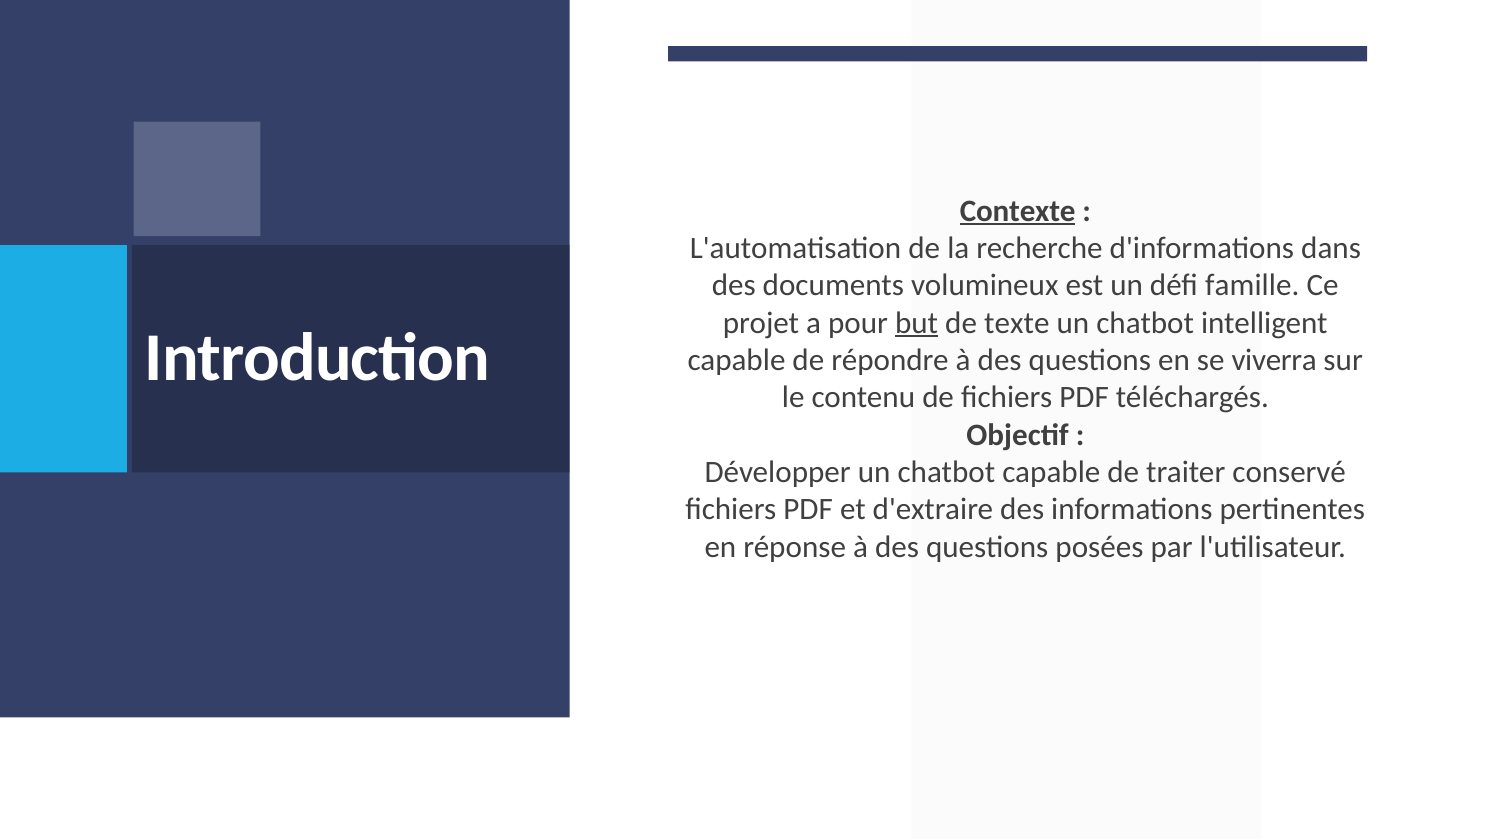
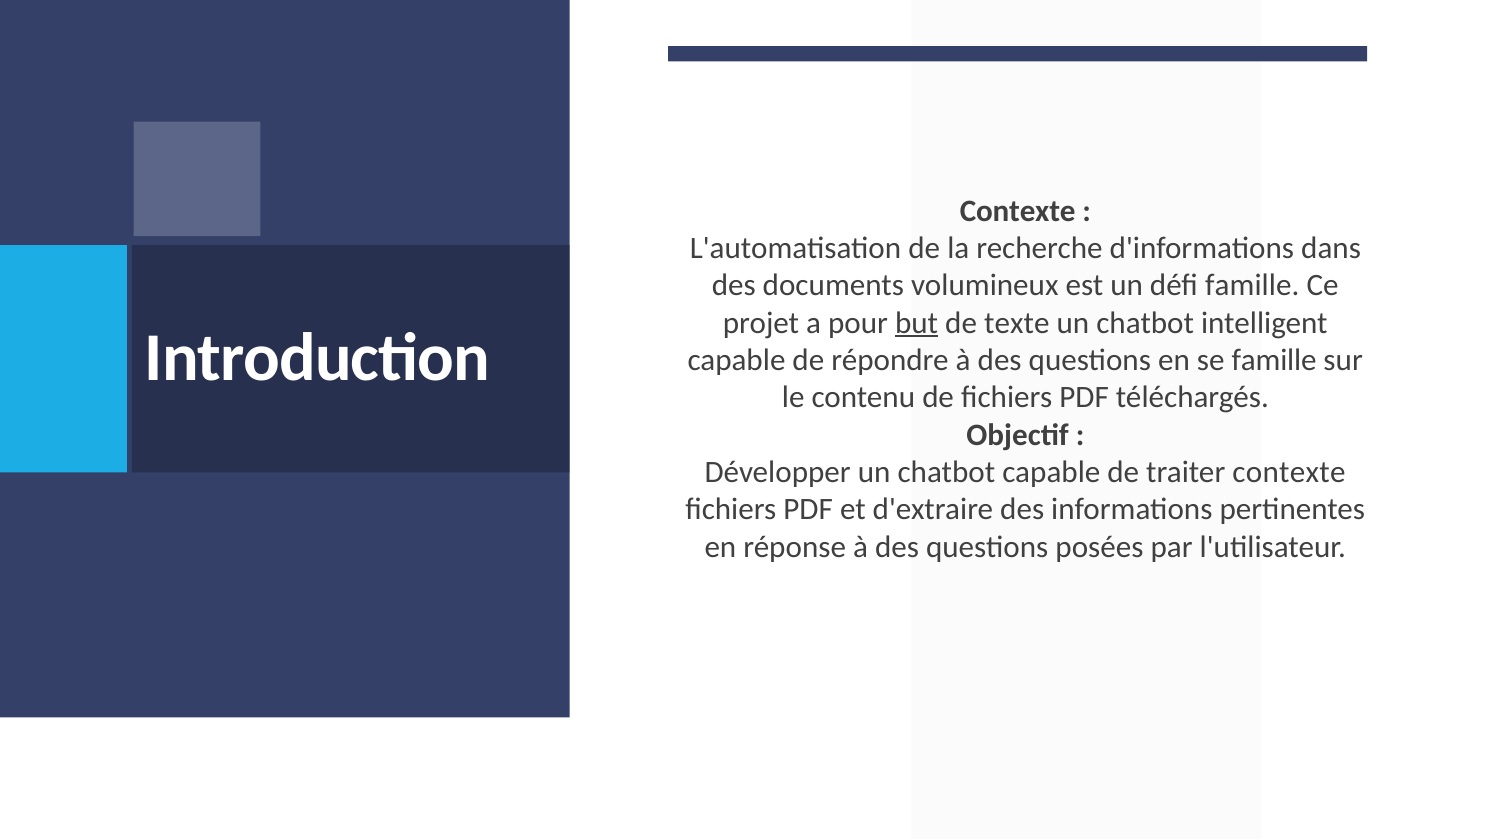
Contexte underline: present -> none (1018, 211)
se viverra: viverra -> famille (1274, 360)
traiter conservé: conservé -> contexte (1289, 472)
